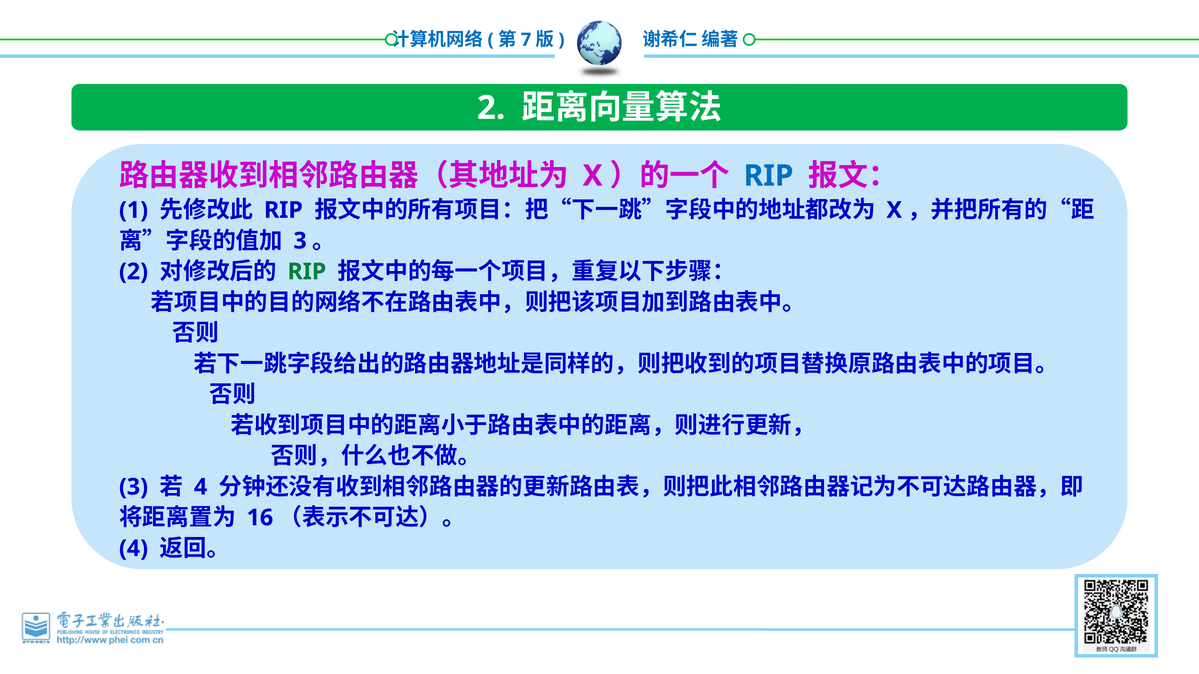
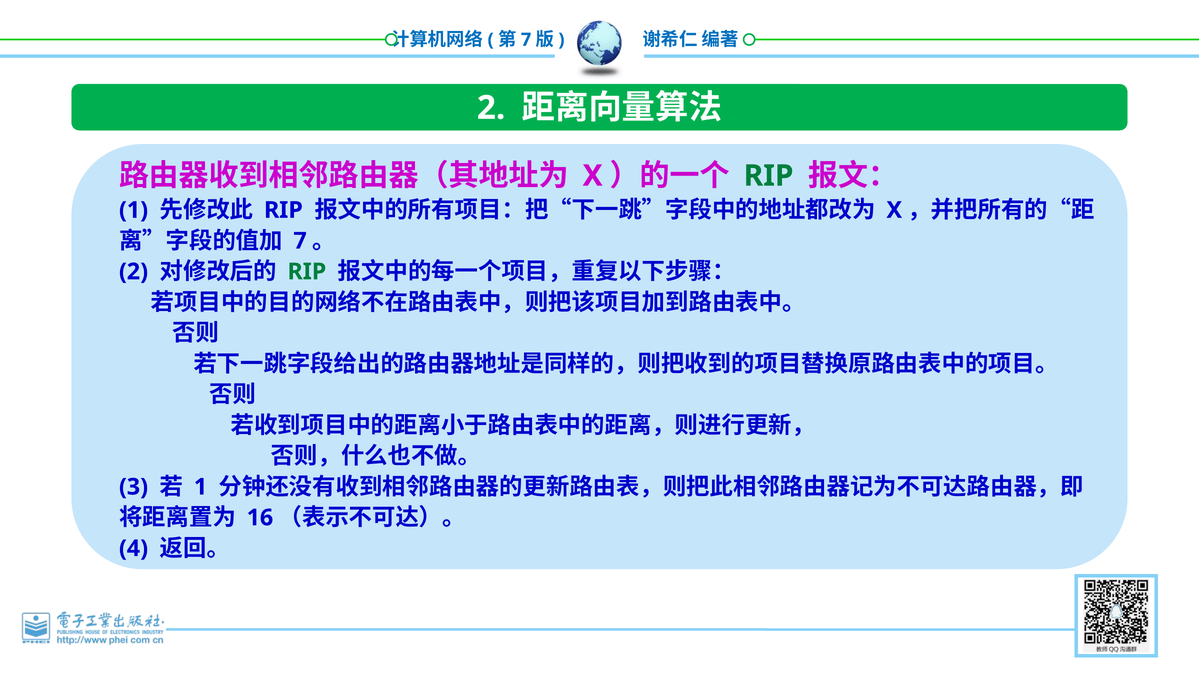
RIP colour: blue -> green (769, 176)
3: 3 -> 7 (300, 241)
4: 4 -> 1 (201, 487)
